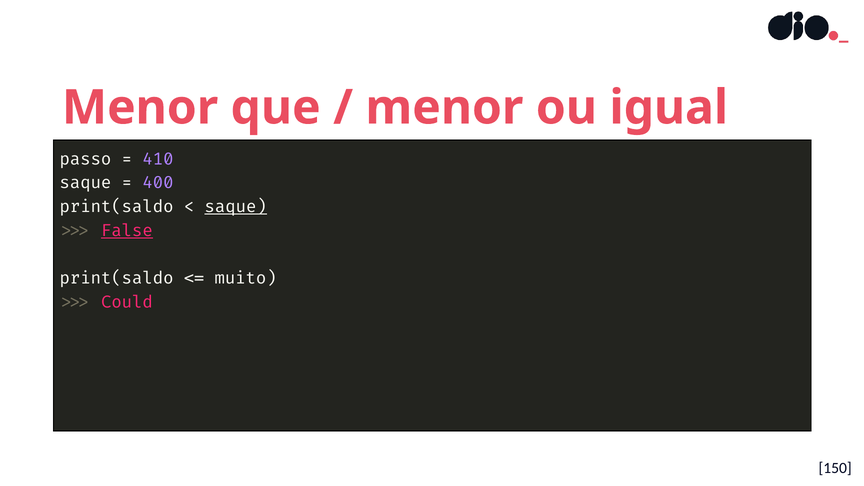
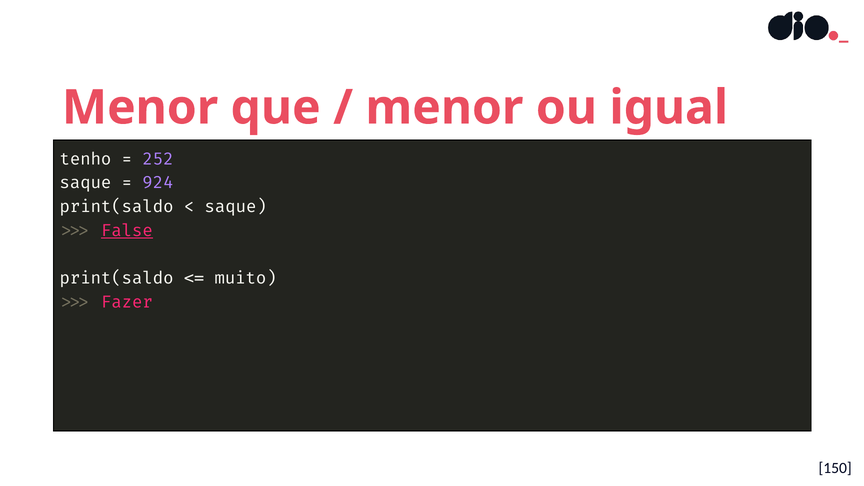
passo: passo -> tenho (85, 159)
410: 410 -> 252 (158, 159)
400: 400 -> 924 (158, 183)
saque underline: present -> none (236, 207)
Could: Could -> Fazer (127, 302)
